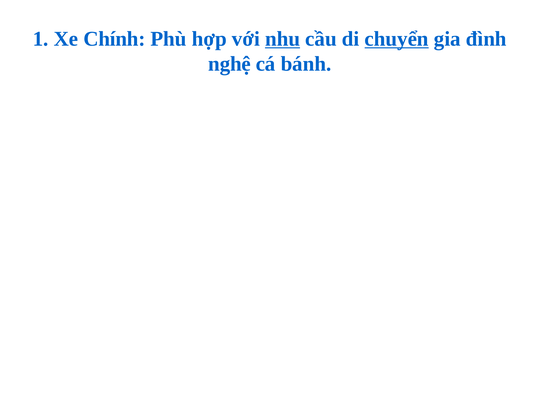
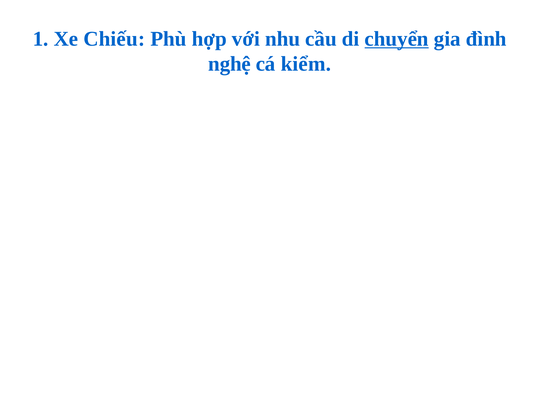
Chính: Chính -> Chiếu (114, 39)
nhu underline: present -> none (283, 39)
bánh: bánh -> kiểm (306, 64)
